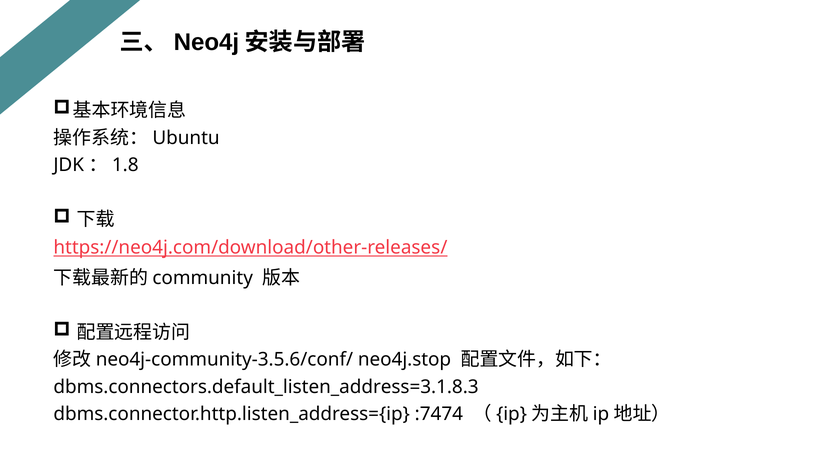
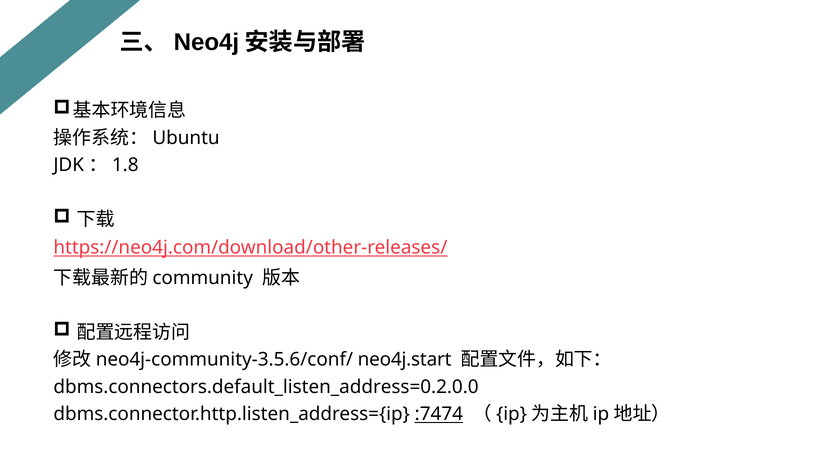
neo4j.stop: neo4j.stop -> neo4j.start (405, 359)
dbms.connectors.default_listen_address=3.1.8.3: dbms.connectors.default_listen_address=3.1.8.3 -> dbms.connectors.default_listen_address=0.2.0.0 (266, 387)
:7474 underline: none -> present (439, 414)
